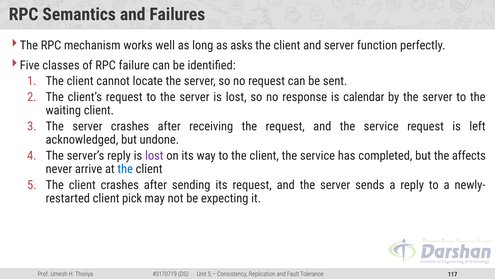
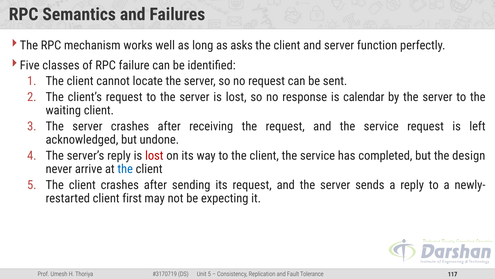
lost colour: purple -> red (154, 155)
affects: affects -> design (469, 155)
pick: pick -> first (132, 198)
